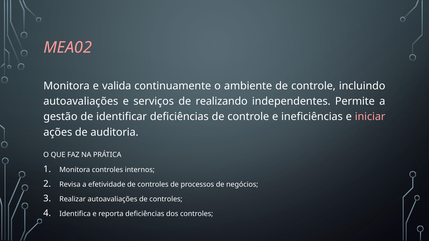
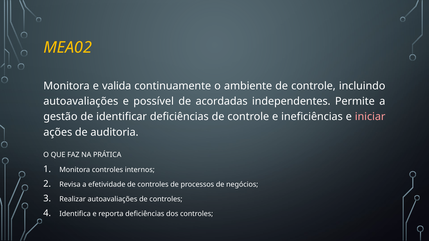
MEA02 colour: pink -> yellow (68, 48)
serviços: serviços -> possível (154, 101)
realizando: realizando -> acordadas (222, 101)
